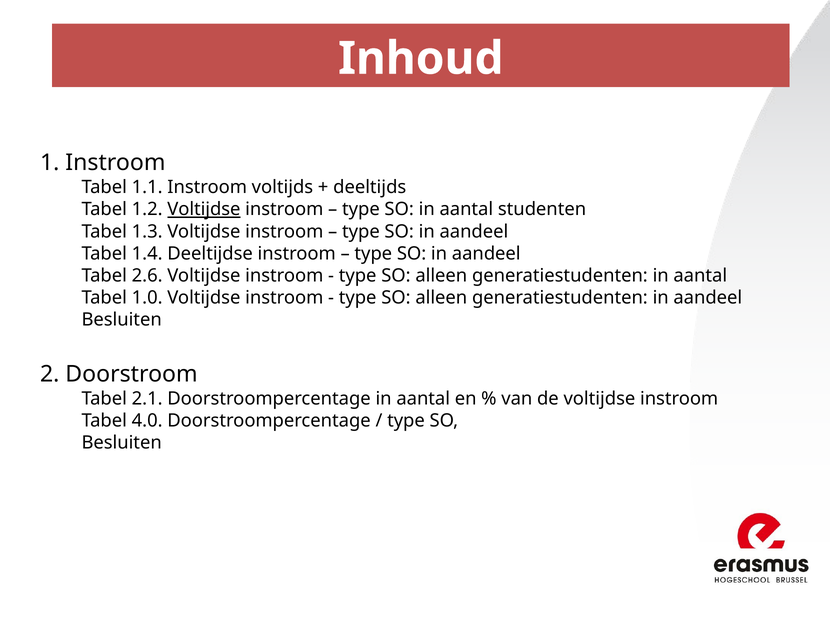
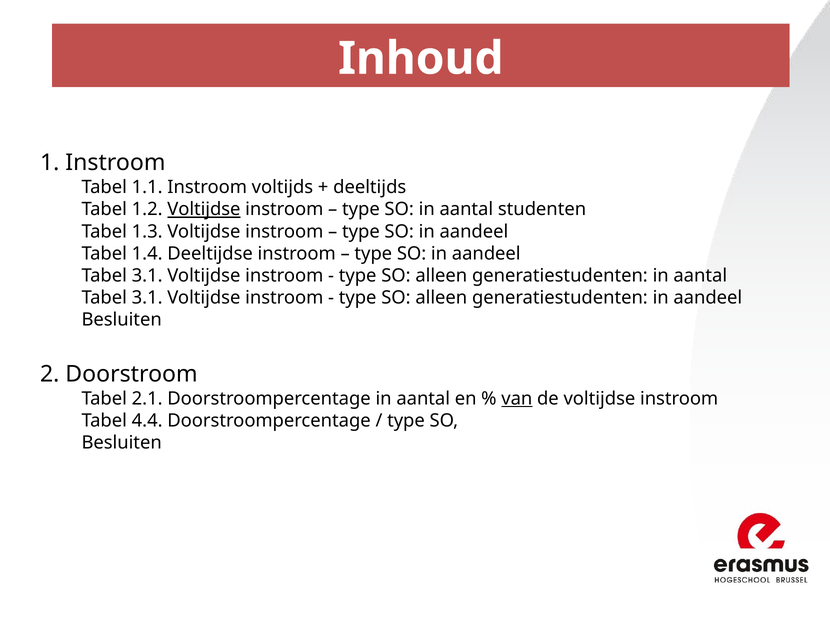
2.6: 2.6 -> 3.1 (147, 276)
1.0: 1.0 -> 3.1 (147, 298)
van underline: none -> present (517, 399)
4.0: 4.0 -> 4.4 (147, 421)
